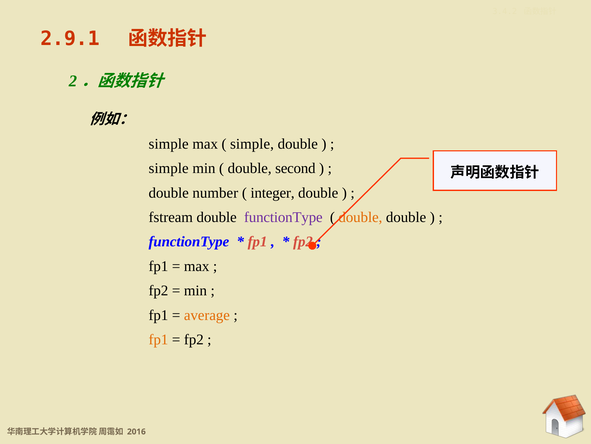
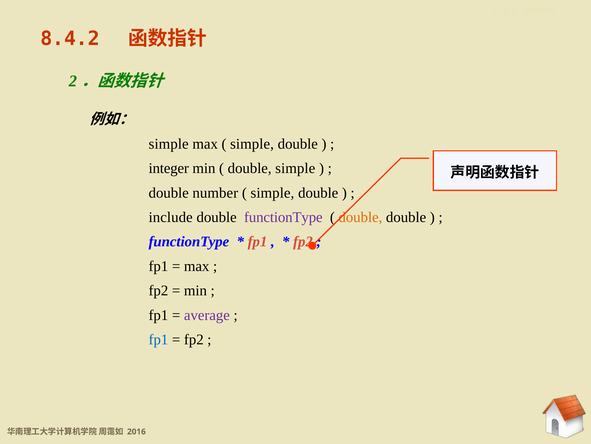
2.9.1: 2.9.1 -> 8.4.2 (70, 39)
simple: simple -> integer (169, 168)
double second: second -> simple (295, 168)
integer: integer -> simple (272, 193)
fstream: fstream -> include (171, 217)
average colour: orange -> purple (207, 315)
fp1 colour: orange -> blue (158, 339)
